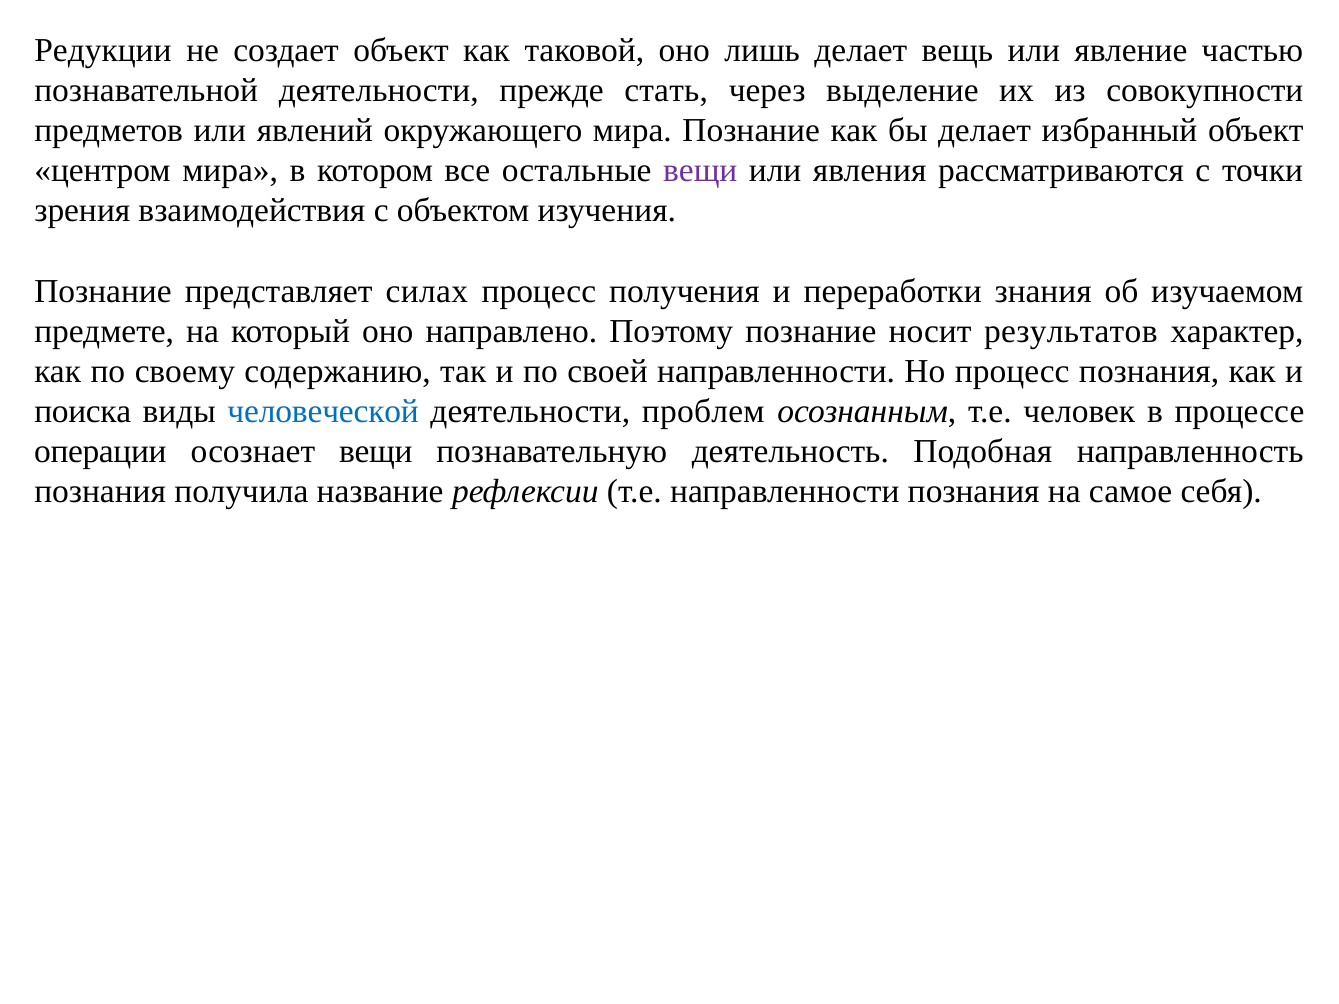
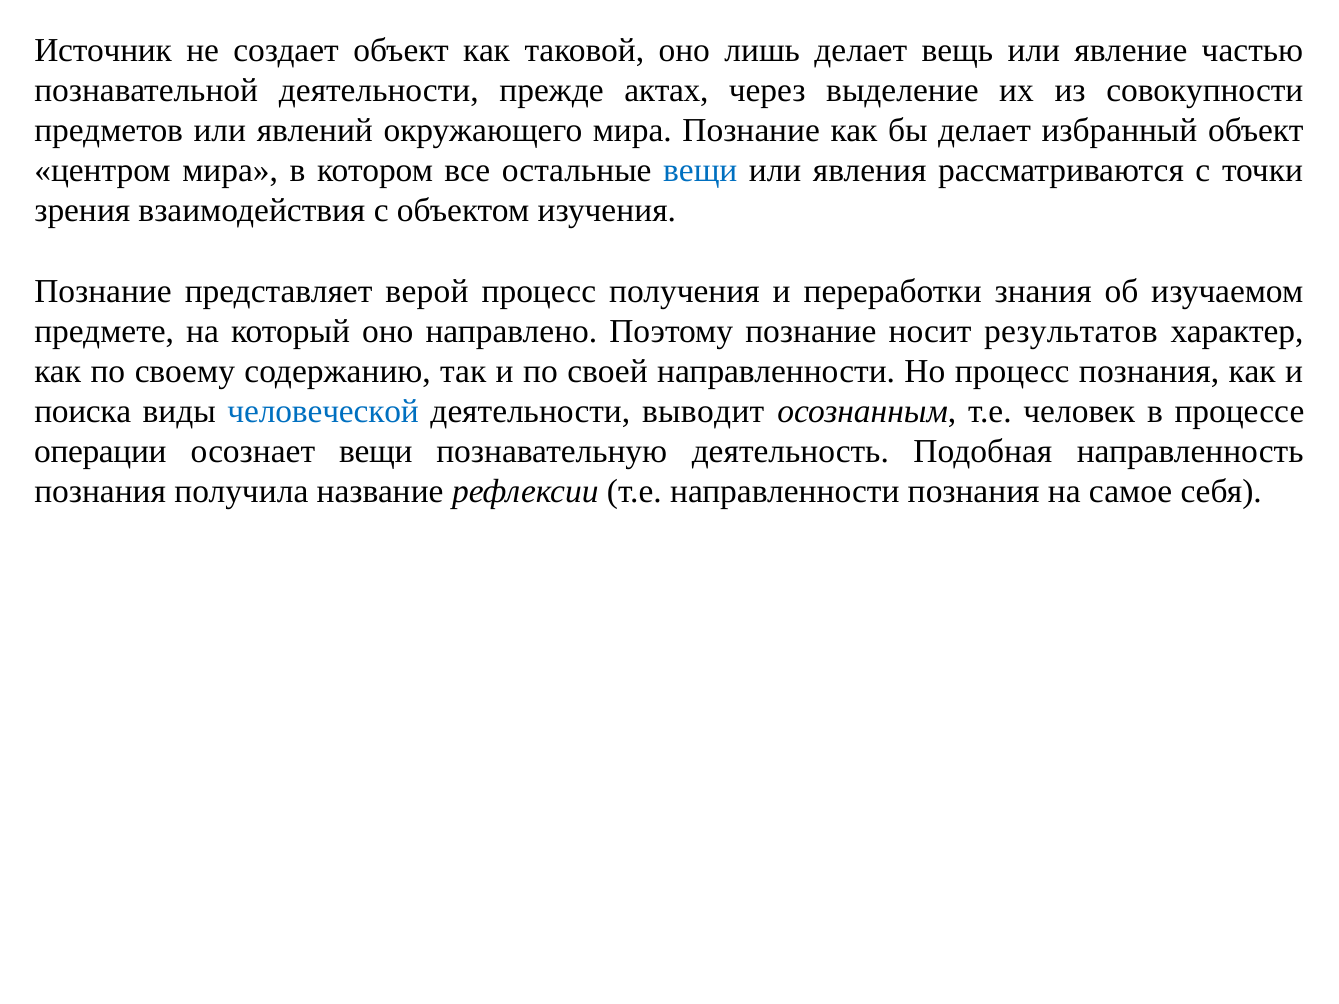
Редукции: Редукции -> Источник (103, 50)
стать: стать -> актах (666, 90)
вещи colour: purple -> blue (700, 171)
силах: силах -> верой (427, 291)
проблем: проблем -> выводит (703, 412)
